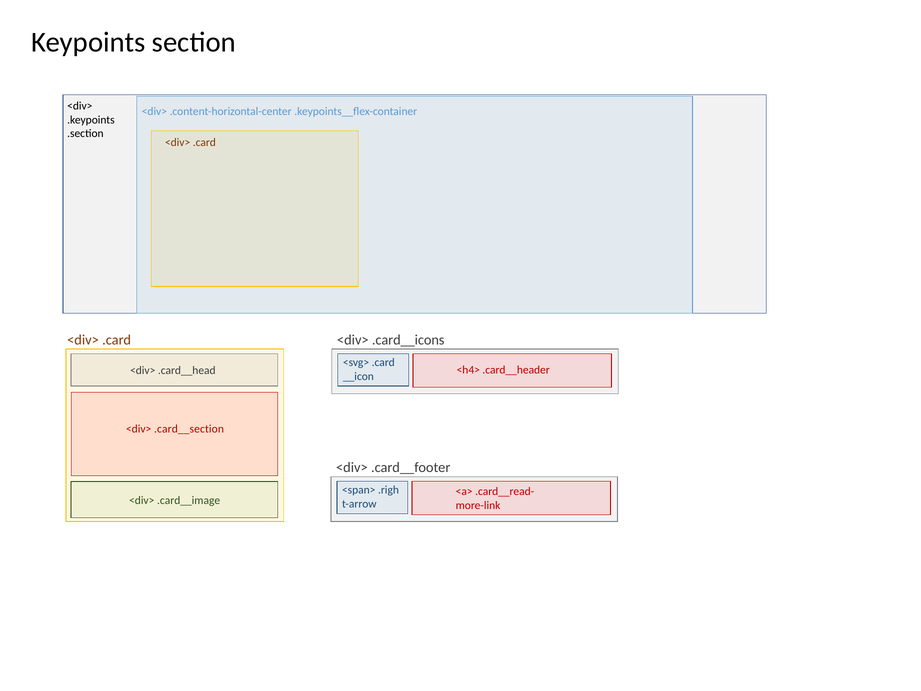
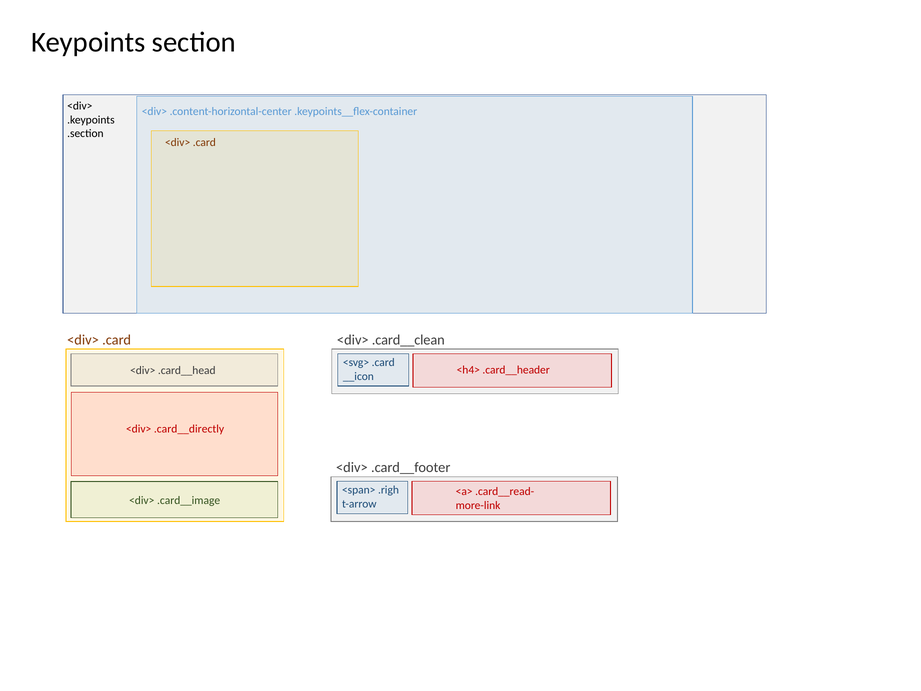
.card__icons: .card__icons -> .card__clean (408, 340)
.card__section: .card__section -> .card__directly (189, 429)
